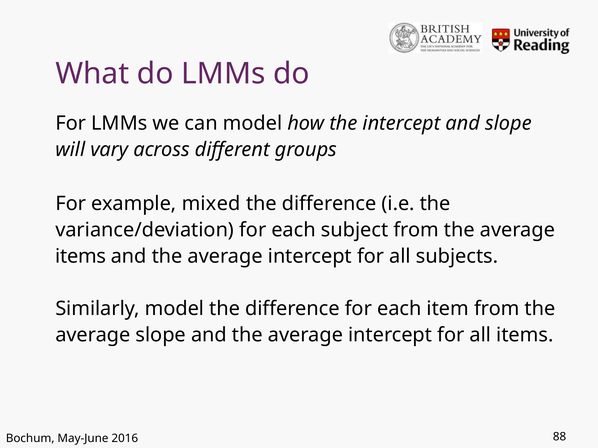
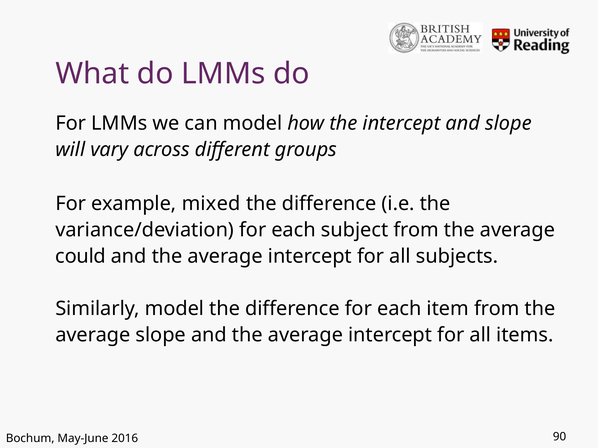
items: items -> could (81, 256)
88: 88 -> 90 (560, 437)
